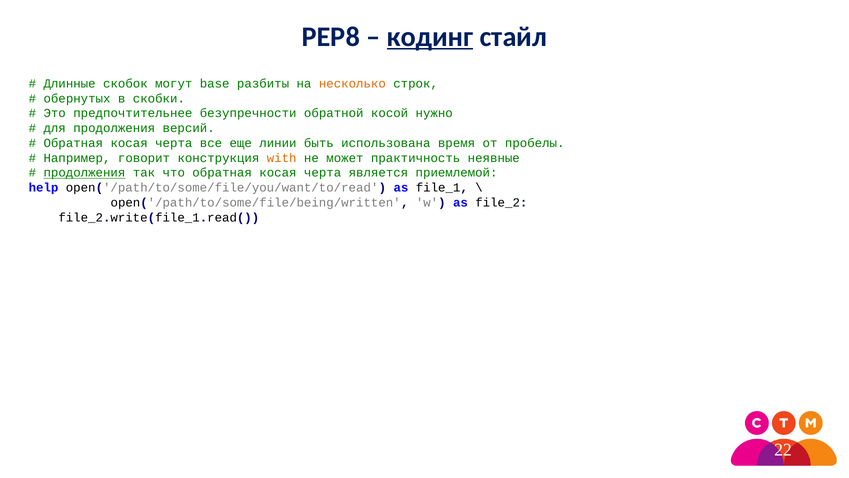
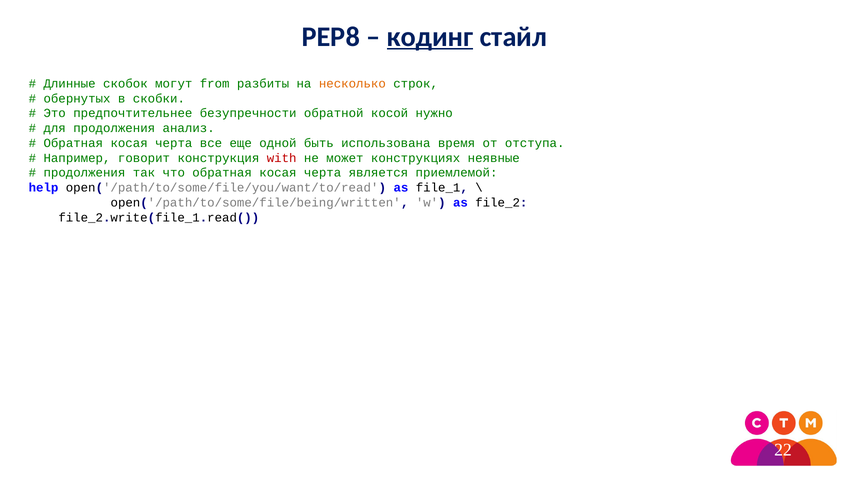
base: base -> from (215, 84)
версий: версий -> анализ (189, 128)
линии: линии -> одной (278, 143)
пробелы: пробелы -> отступа (535, 143)
with colour: orange -> red (282, 158)
практичность: практичность -> конструкциях (416, 158)
продолжения underline: present -> none (84, 173)
